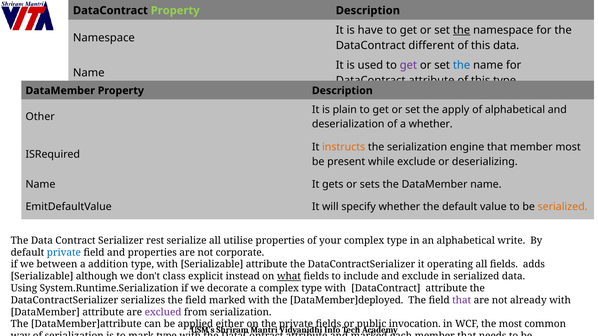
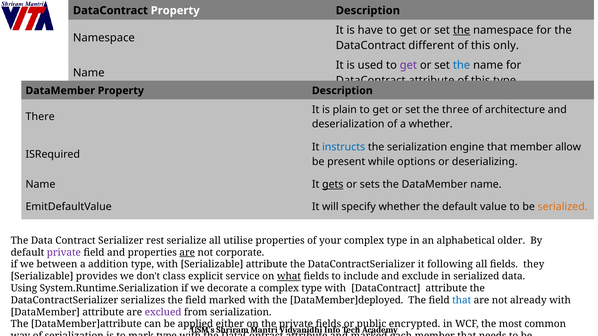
Property colour: light green -> white (175, 10)
this data: data -> only (506, 46)
apply: apply -> three (456, 110)
of alphabetical: alphabetical -> architecture (515, 110)
Other: Other -> There (40, 117)
instructs colour: orange -> blue (344, 147)
member most: most -> allow (568, 147)
while exclude: exclude -> options (416, 162)
gets underline: none -> present (333, 185)
write: write -> older (511, 241)
private colour: blue -> purple (64, 253)
are underline: none -> present (187, 253)
operating: operating -> following (450, 265)
adds: adds -> they (534, 265)
although: although -> provides (97, 277)
instead: instead -> service (243, 277)
that colour: purple -> blue (462, 300)
invocation: invocation -> encrypted (415, 324)
